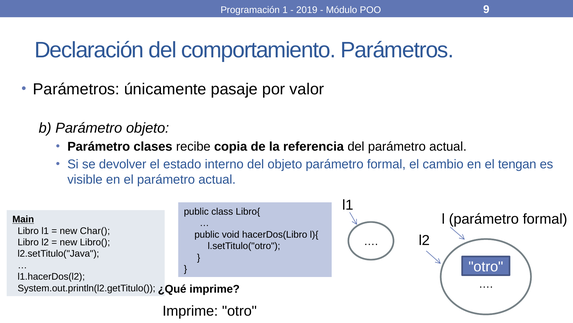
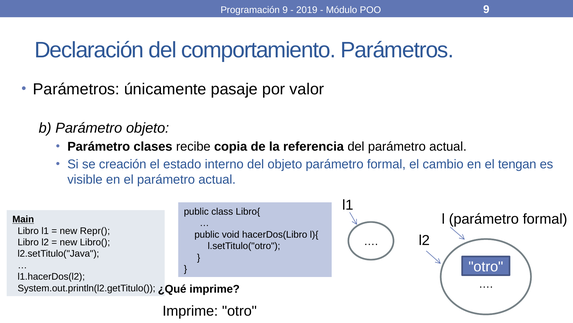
Programación 1: 1 -> 9 (285, 10)
devolver: devolver -> creación (123, 164)
Char(: Char( -> Repr( (95, 230)
